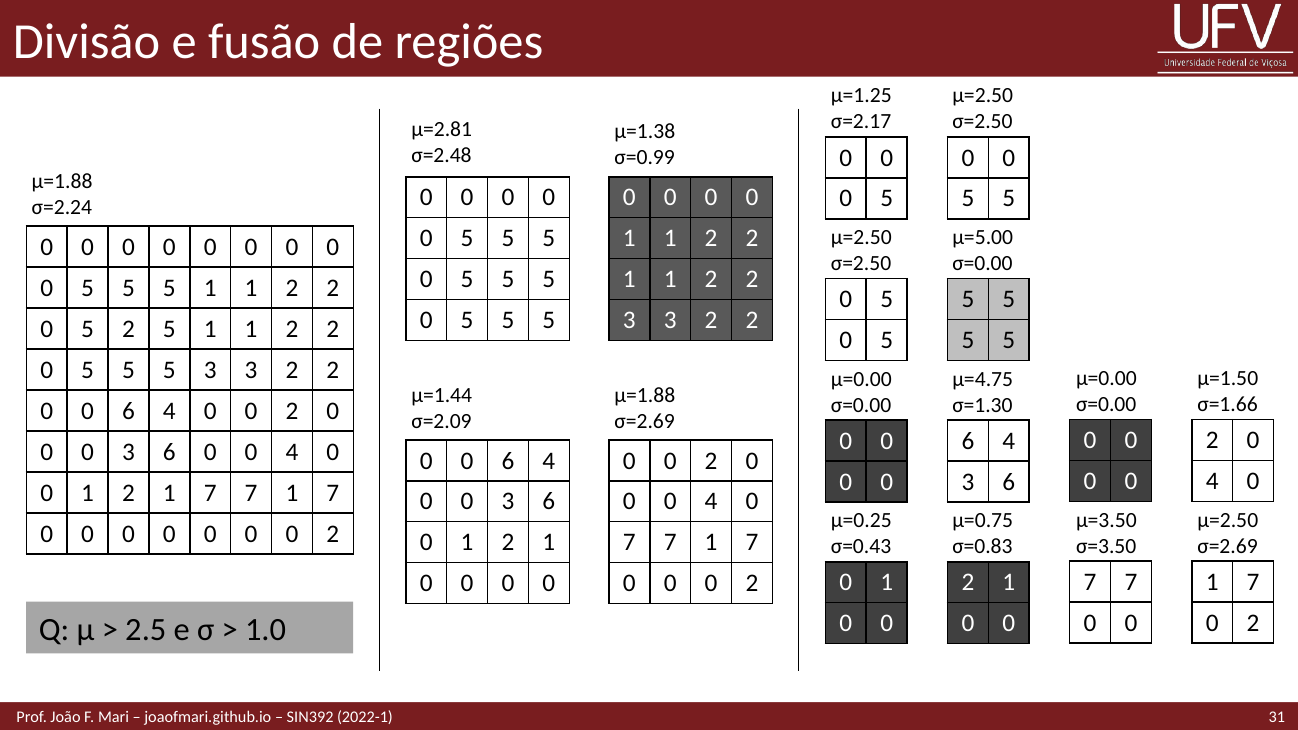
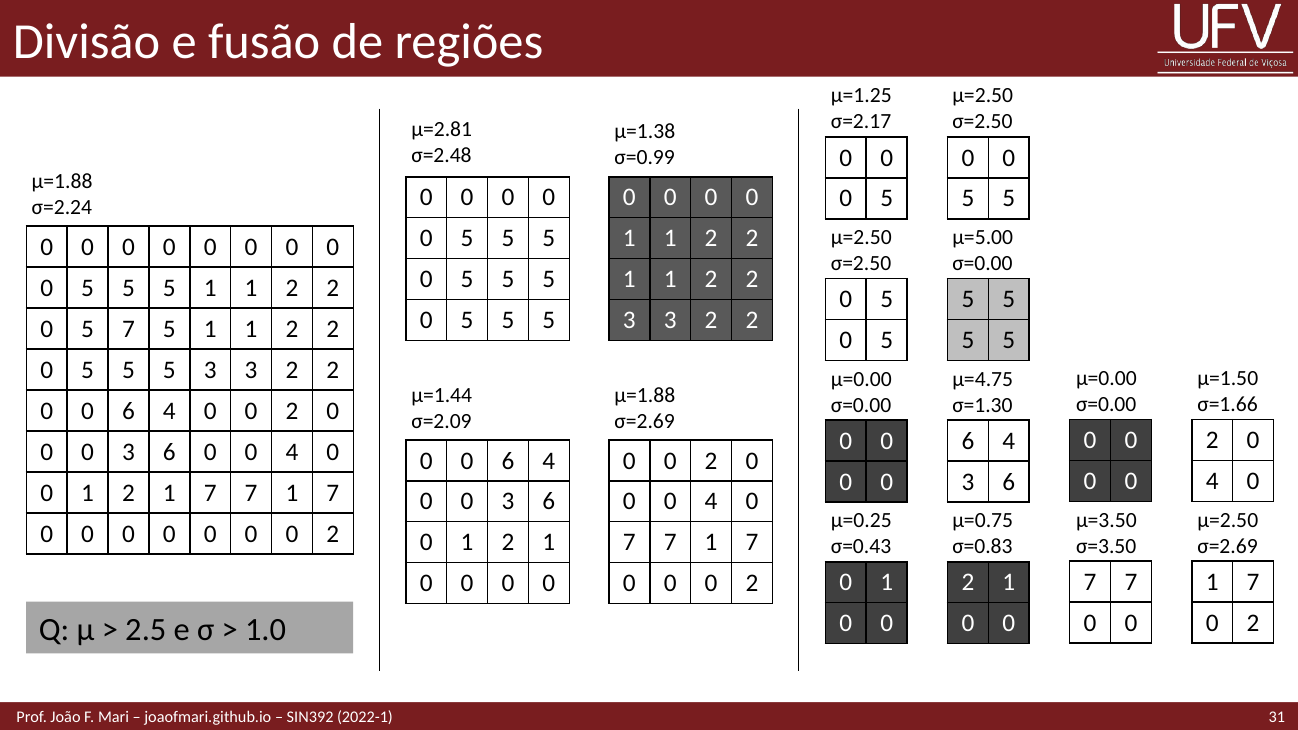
5 2: 2 -> 7 (128, 329)
